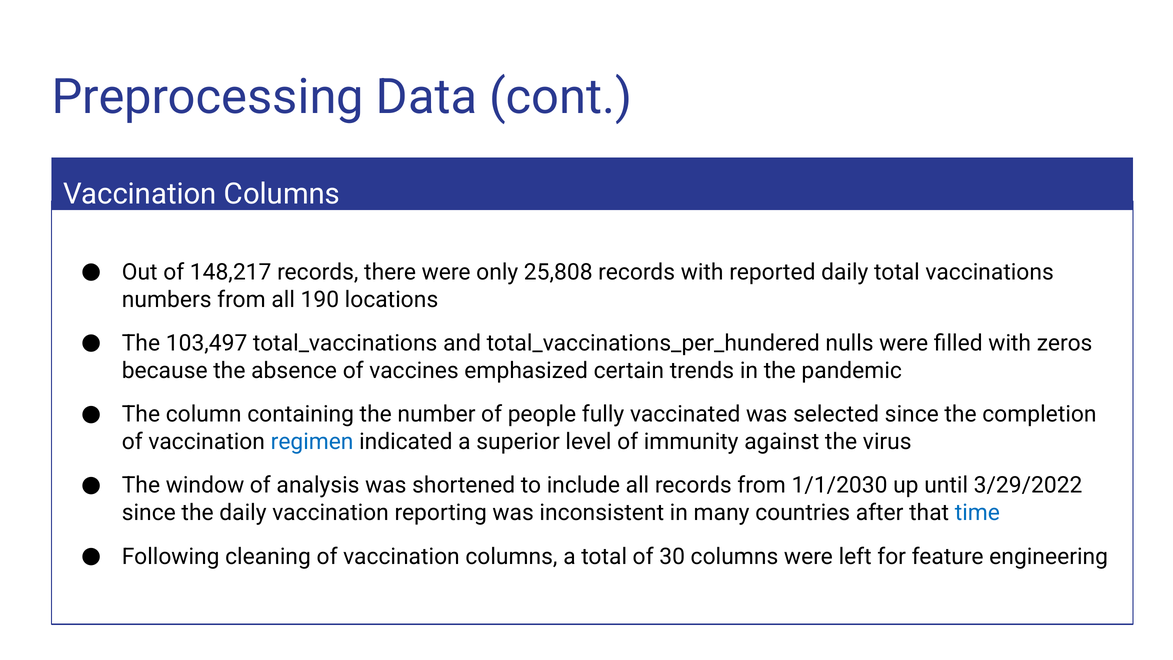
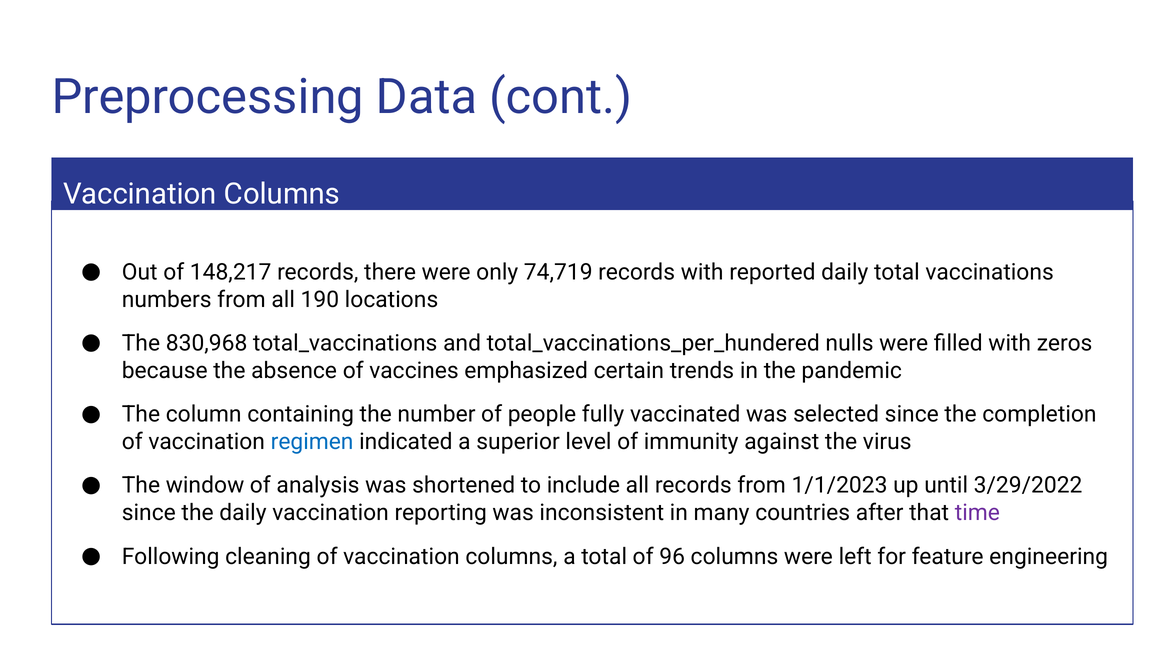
25,808: 25,808 -> 74,719 (558, 272)
103,497: 103,497 -> 830,968 (207, 343)
1/1/2030: 1/1/2030 -> 1/1/2023 (840, 485)
time colour: blue -> purple (977, 513)
30: 30 -> 96 (672, 556)
